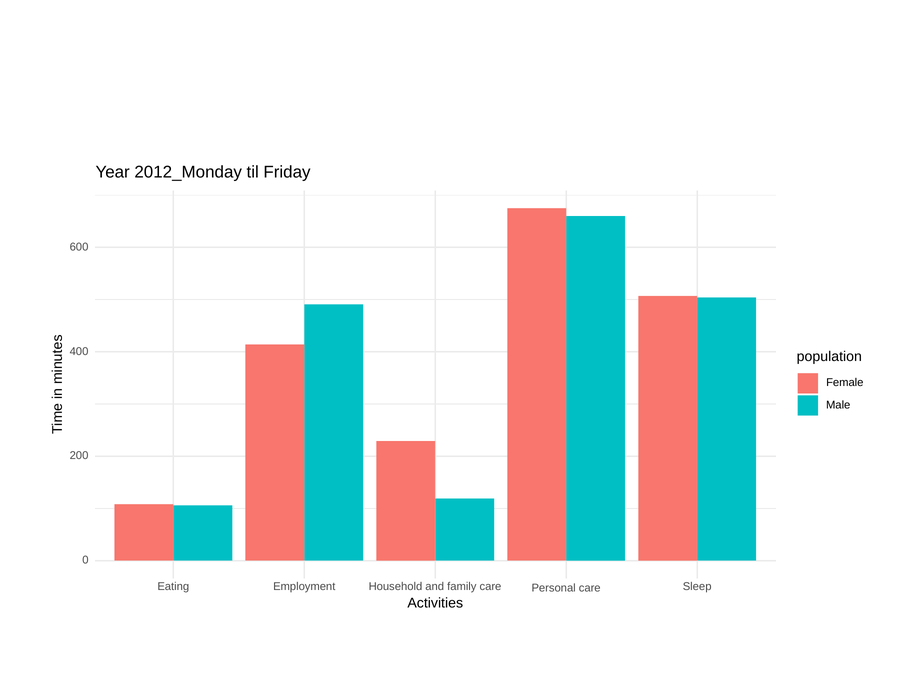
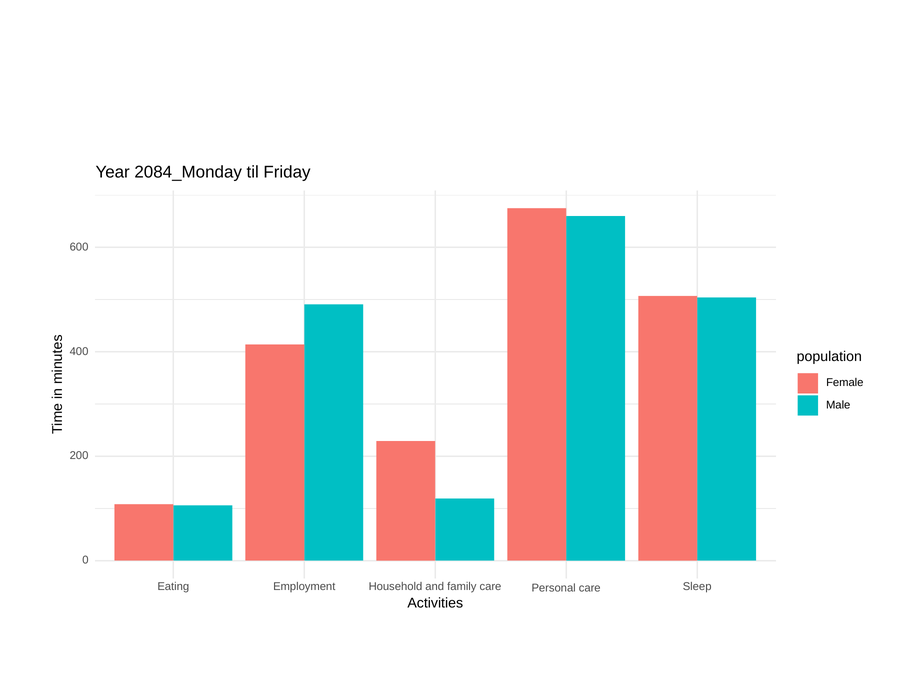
2012_Monday: 2012_Monday -> 2084_Monday (188, 172)
